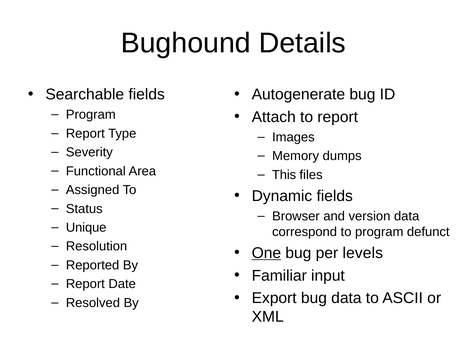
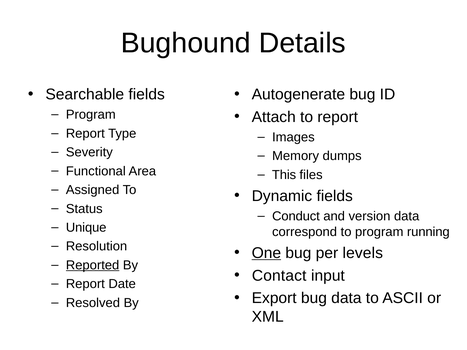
Browser: Browser -> Conduct (296, 216)
defunct: defunct -> running (428, 232)
Reported underline: none -> present (93, 265)
Familiar: Familiar -> Contact (279, 276)
